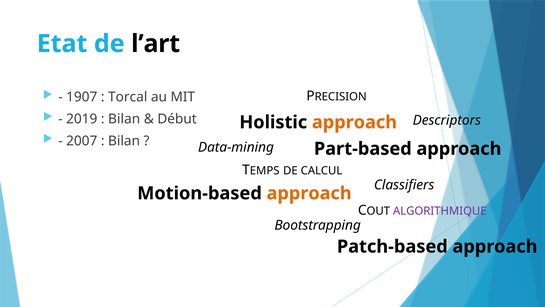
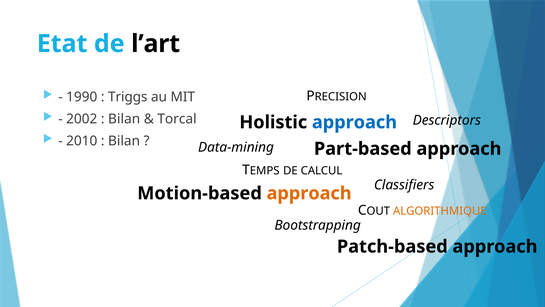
1907: 1907 -> 1990 (82, 97)
Torcal: Torcal -> Triggs (128, 97)
2019: 2019 -> 2002 (82, 119)
Début: Début -> Torcal (177, 119)
approach colour: orange -> blue (354, 122)
2007: 2007 -> 2010 (82, 141)
ALGORITHMIQUE colour: purple -> orange (440, 211)
